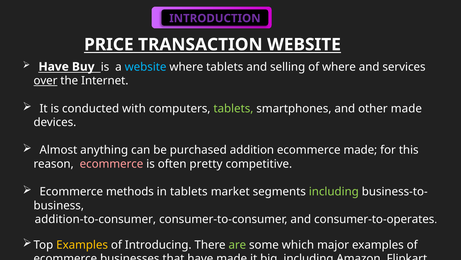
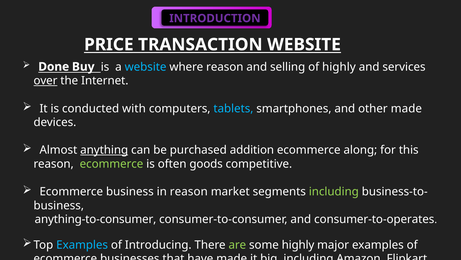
Have: Have -> Done (54, 67)
where tablets: tablets -> reason (225, 67)
of where: where -> highly (339, 67)
tablets colour: light green -> light blue (233, 108)
anything underline: none -> present (104, 150)
ecommerce made: made -> along (360, 150)
ecommerce colour: pink -> light green (112, 164)
pretty: pretty -> goods (206, 164)
Ecommerce methods: methods -> business (130, 191)
in tablets: tablets -> reason (189, 191)
addition-to-consumer: addition-to-consumer -> anything-to-consumer (95, 219)
Examples colour: yellow -> light blue (82, 244)
some which: which -> highly (298, 244)
